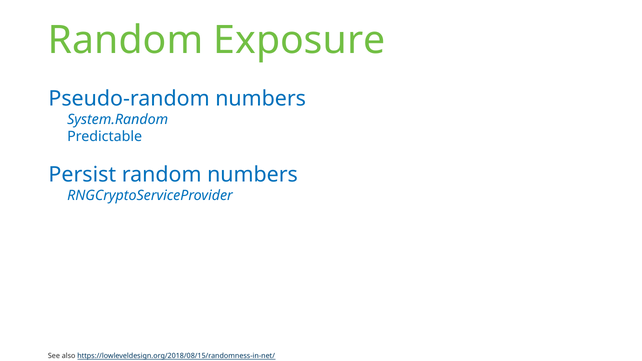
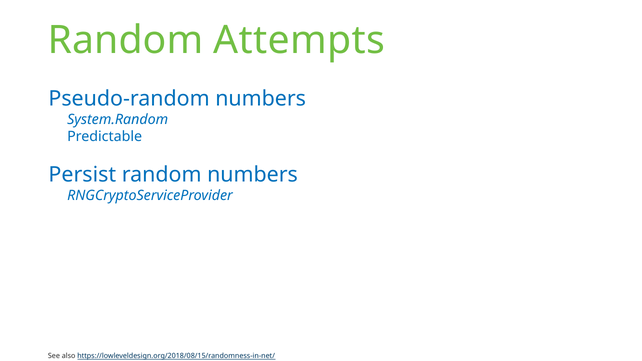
Exposure: Exposure -> Attempts (299, 40)
